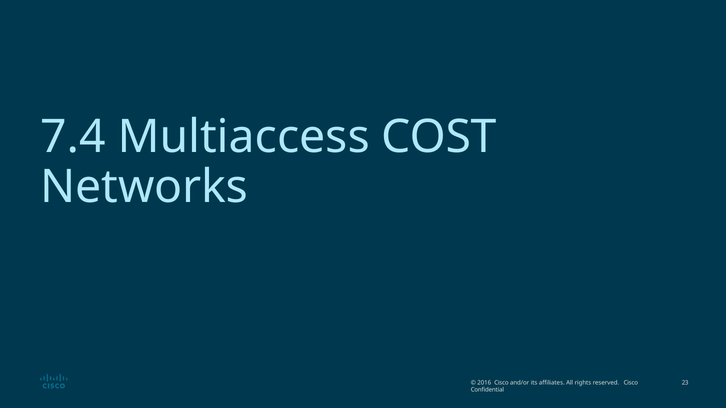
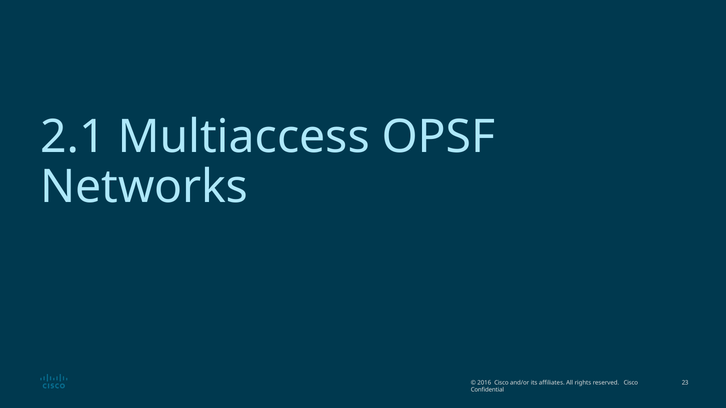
7.4: 7.4 -> 2.1 (73, 137)
COST: COST -> OPSF (439, 137)
